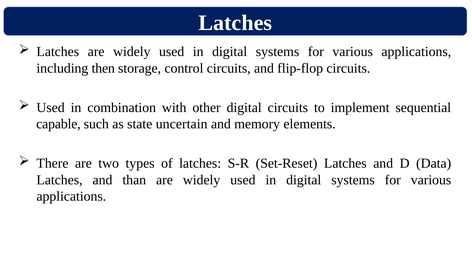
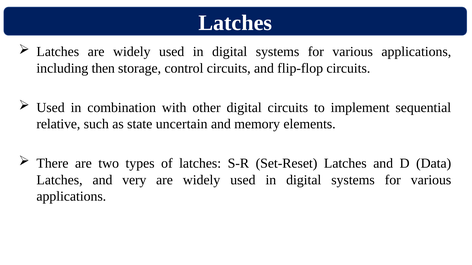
capable: capable -> relative (58, 124)
than: than -> very (134, 180)
